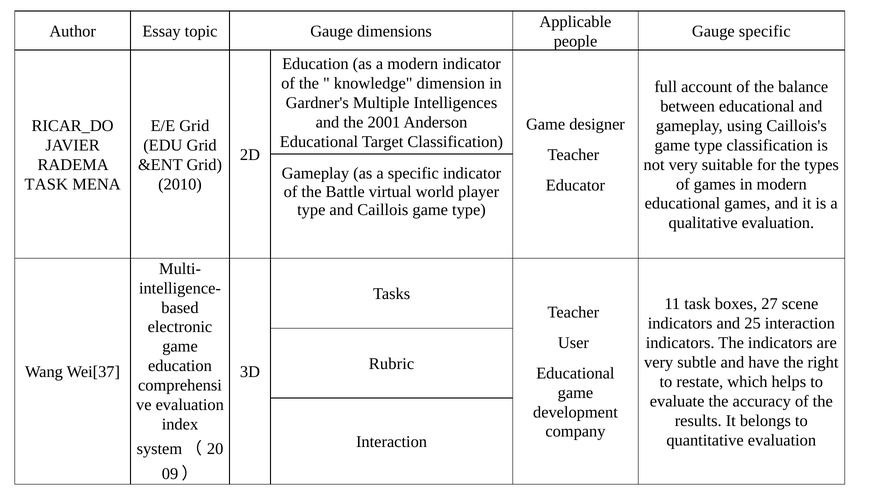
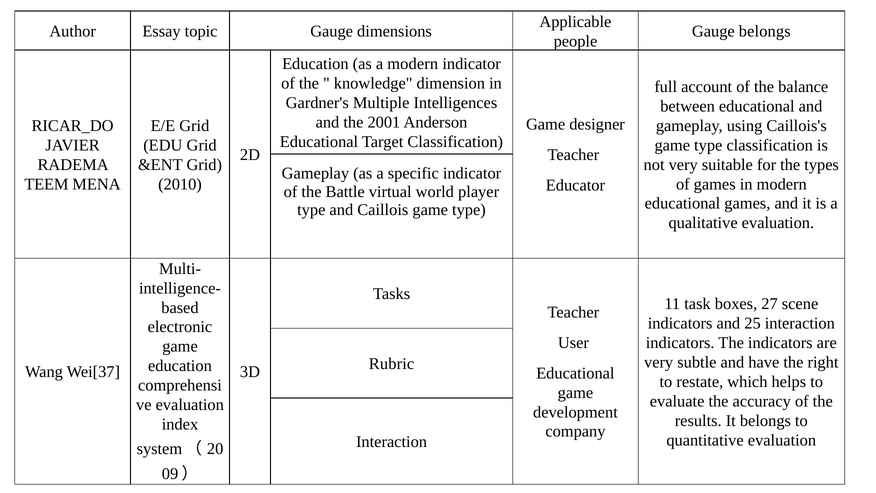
Gauge specific: specific -> belongs (765, 31)
TASK: TASK -> TEEM (46, 184)
